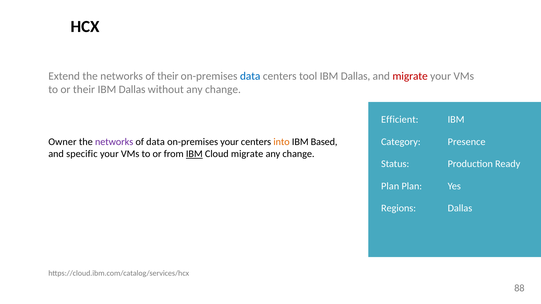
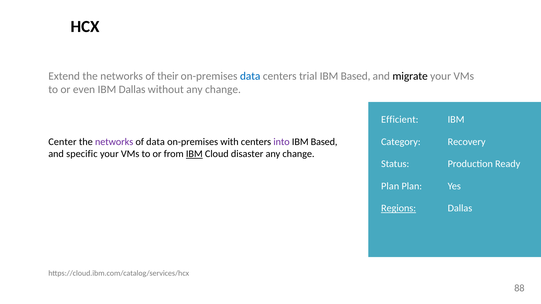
tool: tool -> trial (308, 76)
Dallas: Dallas -> Based (356, 76)
migrate colour: red -> black (410, 76)
or their: their -> even (84, 90)
Owner: Owner -> Center (62, 142)
on-premises your: your -> with (229, 142)
into colour: orange -> purple (281, 142)
Presence: Presence -> Recovery (467, 142)
Cloud migrate: migrate -> disaster (247, 154)
Regions underline: none -> present (399, 208)
